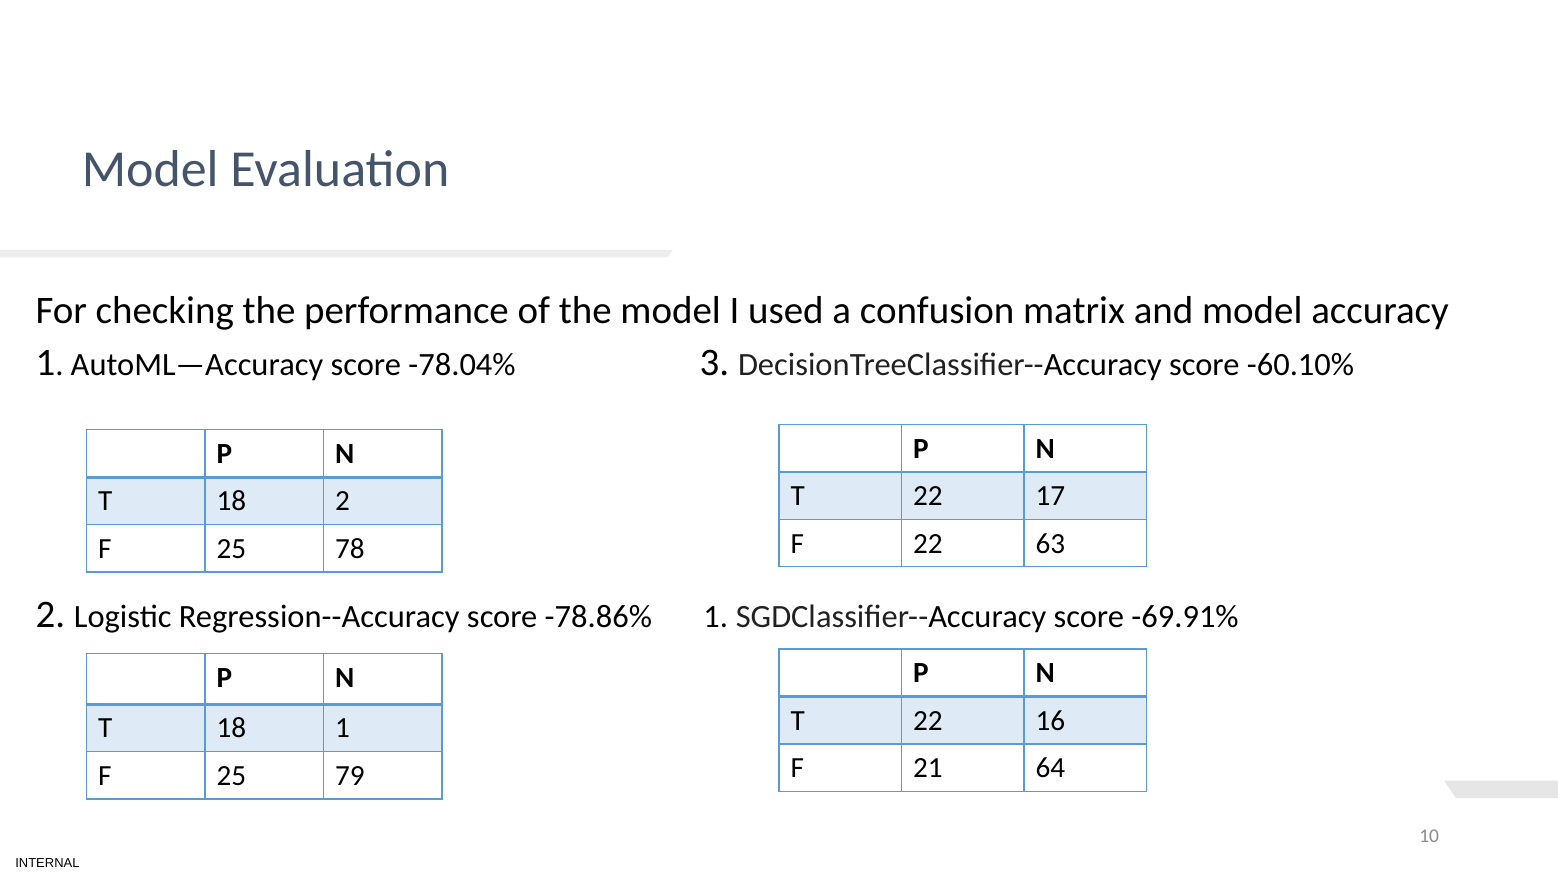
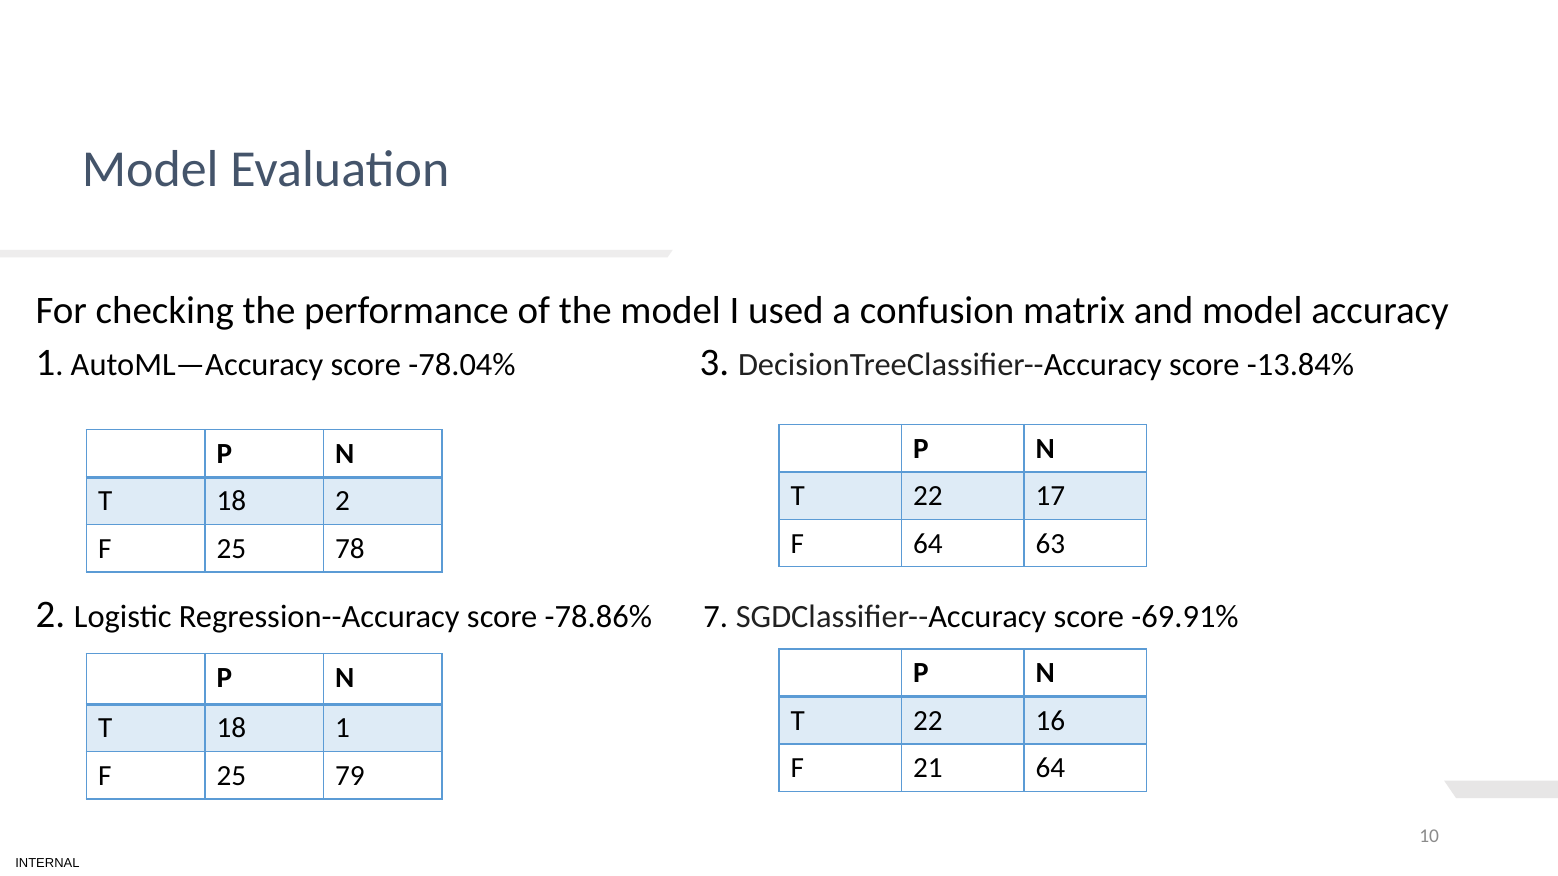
-60.10%: -60.10% -> -13.84% (1300, 365)
F 22: 22 -> 64 (928, 544)
-78.86% 1: 1 -> 7 (716, 617)
